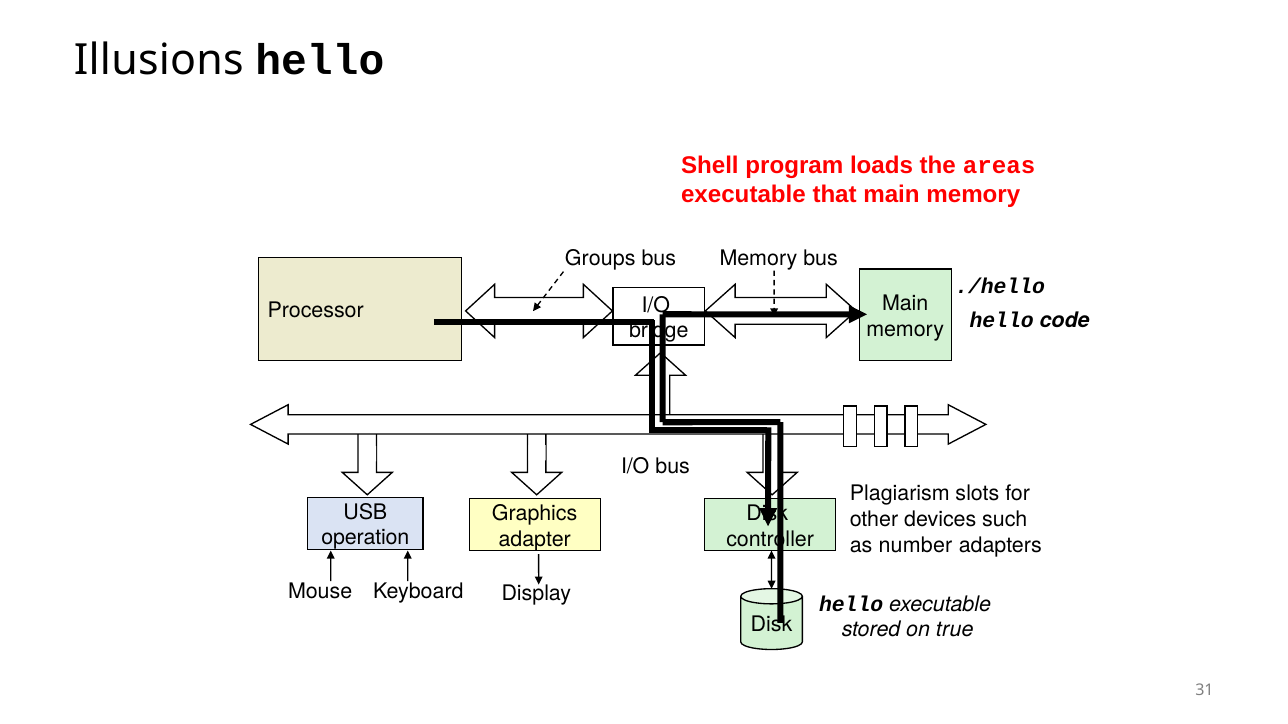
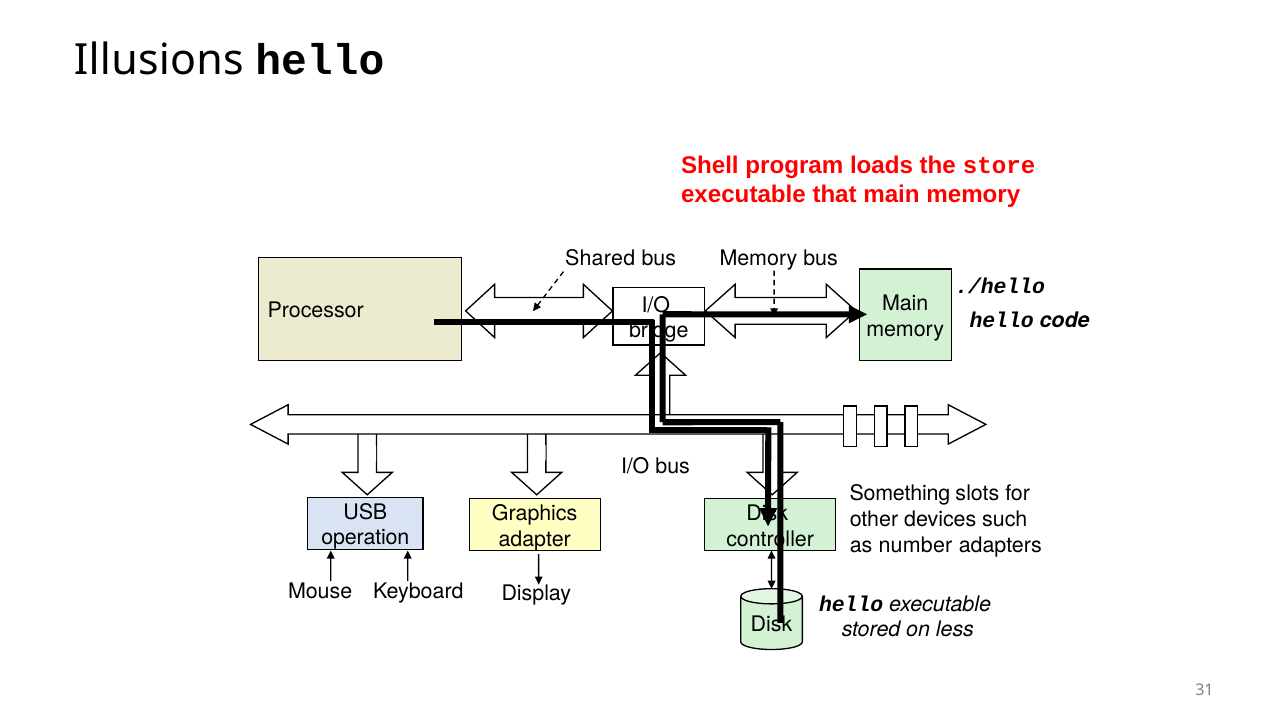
areas: areas -> store (999, 166)
Groups: Groups -> Shared (600, 259)
Plagiarism: Plagiarism -> Something (900, 494)
true: true -> less (955, 630)
